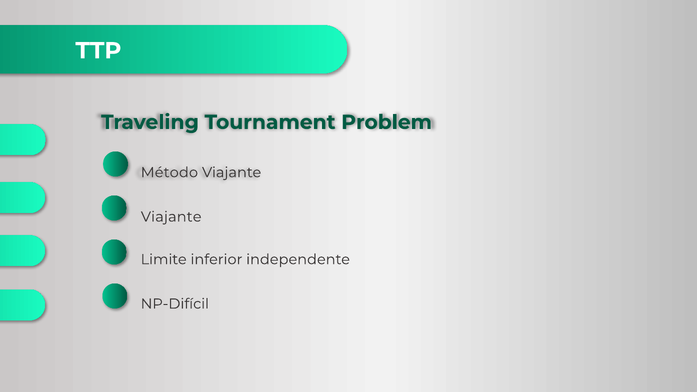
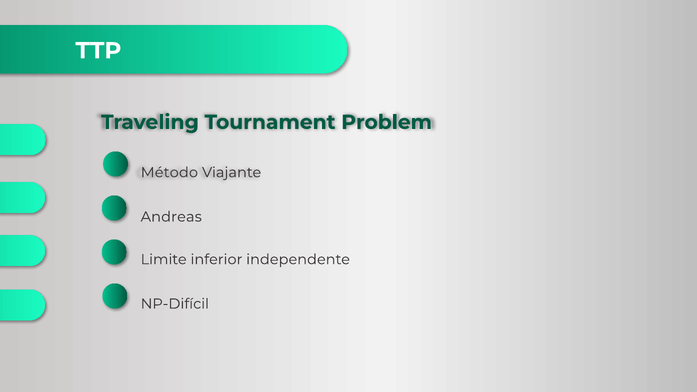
Viajante: Viajante -> Andreas (171, 217)
